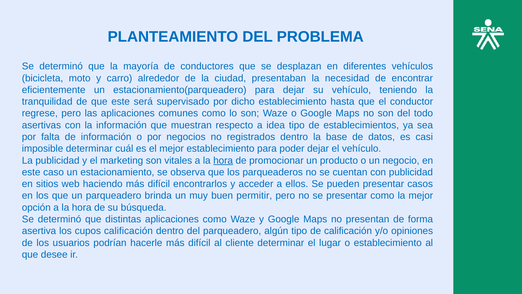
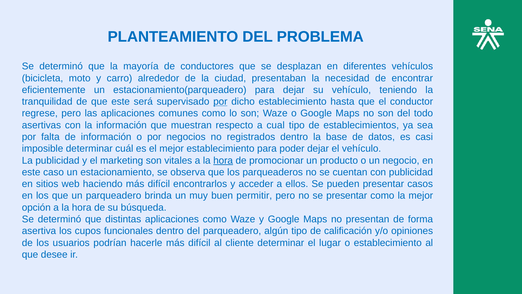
por underline: none -> present (220, 102)
idea: idea -> cual (276, 125)
cupos calificación: calificación -> funcionales (128, 231)
